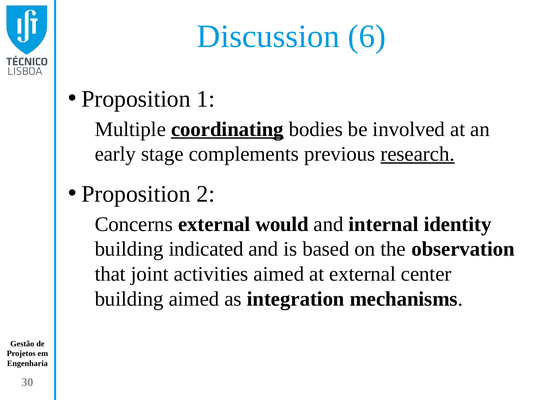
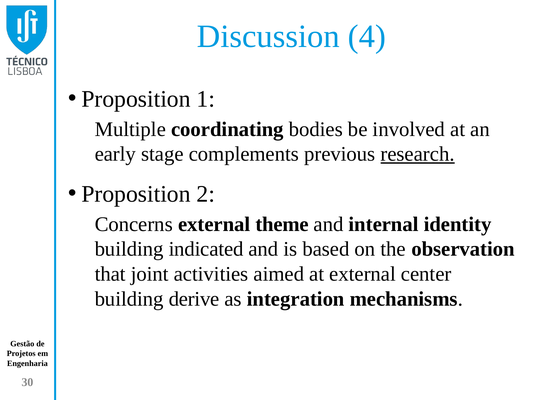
6: 6 -> 4 (367, 36)
coordinating underline: present -> none (227, 129)
would: would -> theme (282, 224)
building aimed: aimed -> derive (194, 299)
